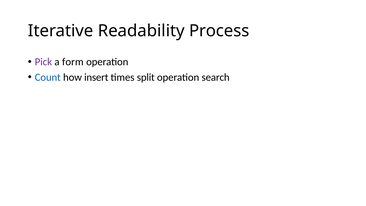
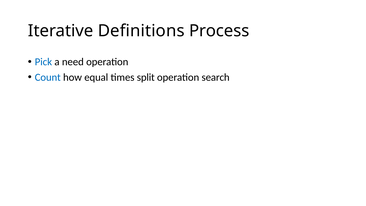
Readability: Readability -> Definitions (141, 31)
Pick colour: purple -> blue (43, 62)
form: form -> need (73, 62)
insert: insert -> equal (96, 77)
